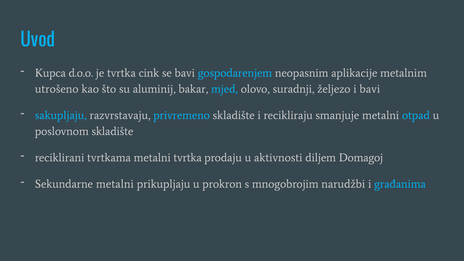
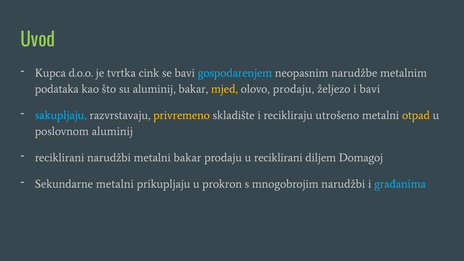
Uvod colour: light blue -> light green (38, 40)
aplikacije: aplikacije -> narudžbe (354, 73)
utrošeno: utrošeno -> podataka (57, 89)
mjed colour: light blue -> yellow (224, 89)
olovo suradnji: suradnji -> prodaju (293, 89)
privremeno colour: light blue -> yellow (182, 115)
smanjuje: smanjuje -> utrošeno (337, 115)
otpad colour: light blue -> yellow (416, 115)
poslovnom skladište: skladište -> aluminij (112, 131)
reciklirani tvrtkama: tvrtkama -> narudžbi (109, 158)
metalni tvrtka: tvrtka -> bakar (187, 158)
u aktivnosti: aktivnosti -> reciklirani (278, 158)
